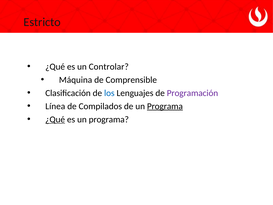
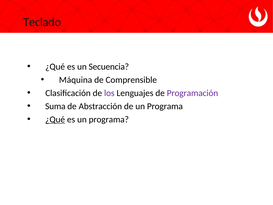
Estricto: Estricto -> Teclado (42, 22)
Controlar: Controlar -> Secuencia (109, 67)
los colour: blue -> purple (109, 93)
Línea: Línea -> Suma (55, 106)
Compilados: Compilados -> Abstracción (100, 106)
Programa underline: present -> none (165, 106)
